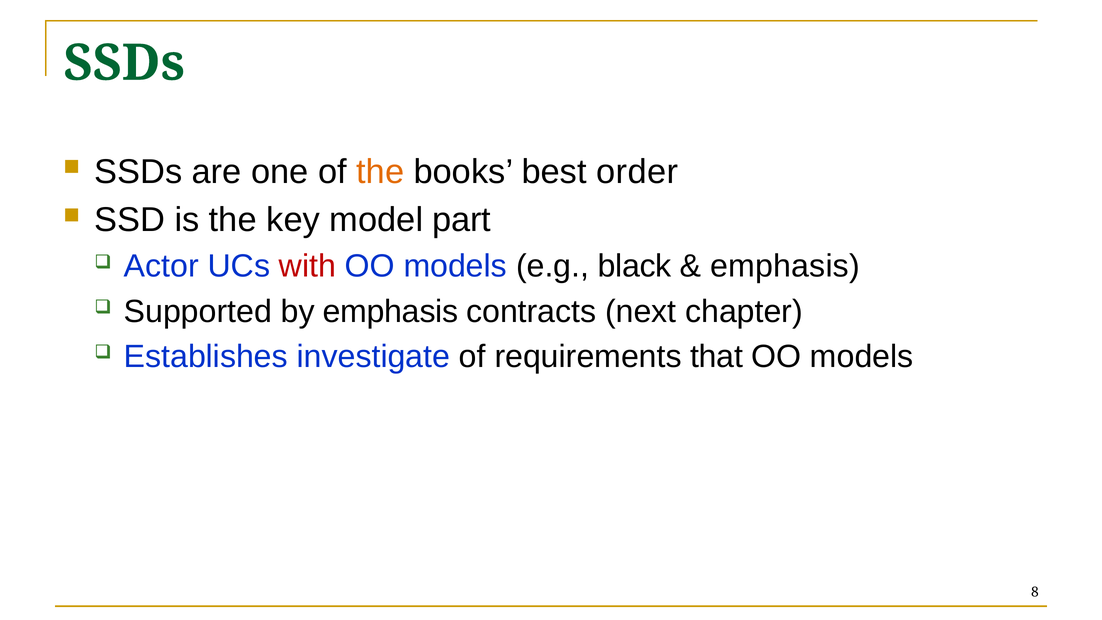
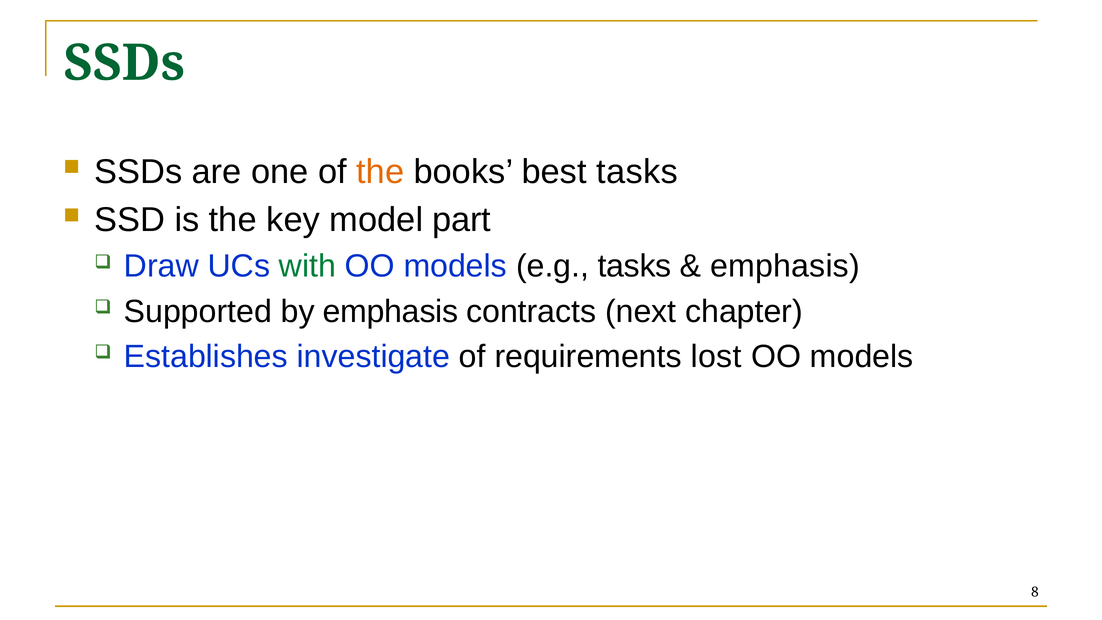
best order: order -> tasks (637, 172)
Actor: Actor -> Draw (161, 266)
with colour: red -> green (307, 266)
e.g black: black -> tasks (635, 266)
that: that -> lost (716, 356)
